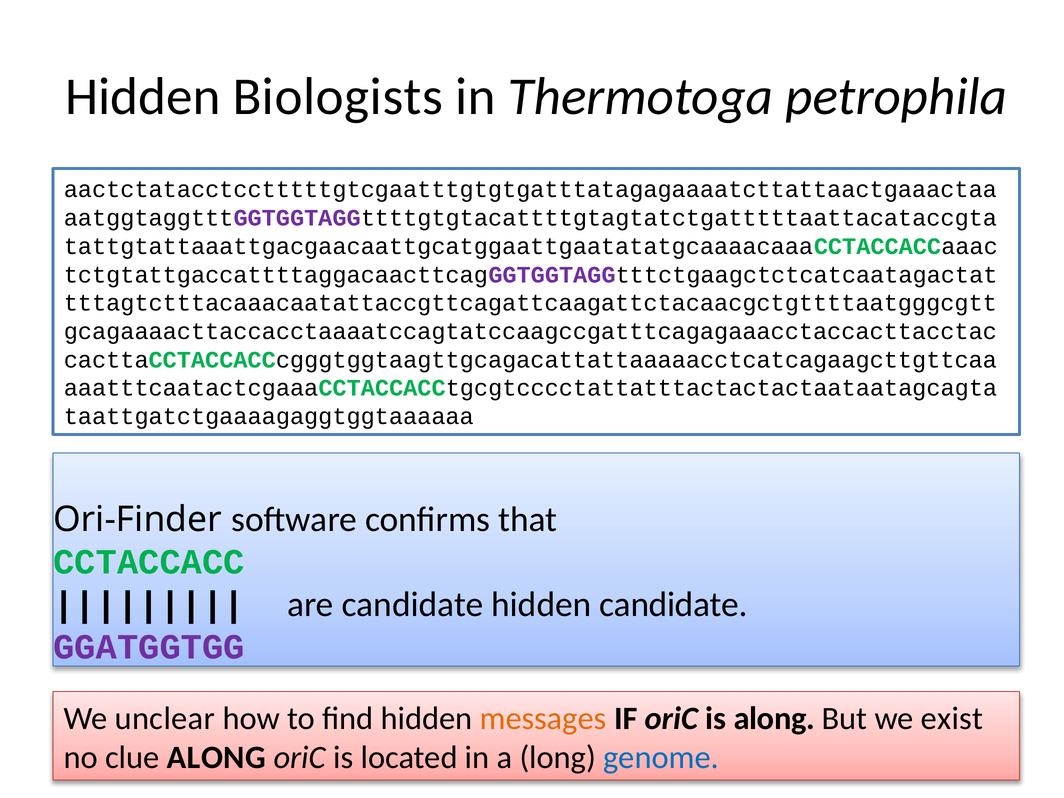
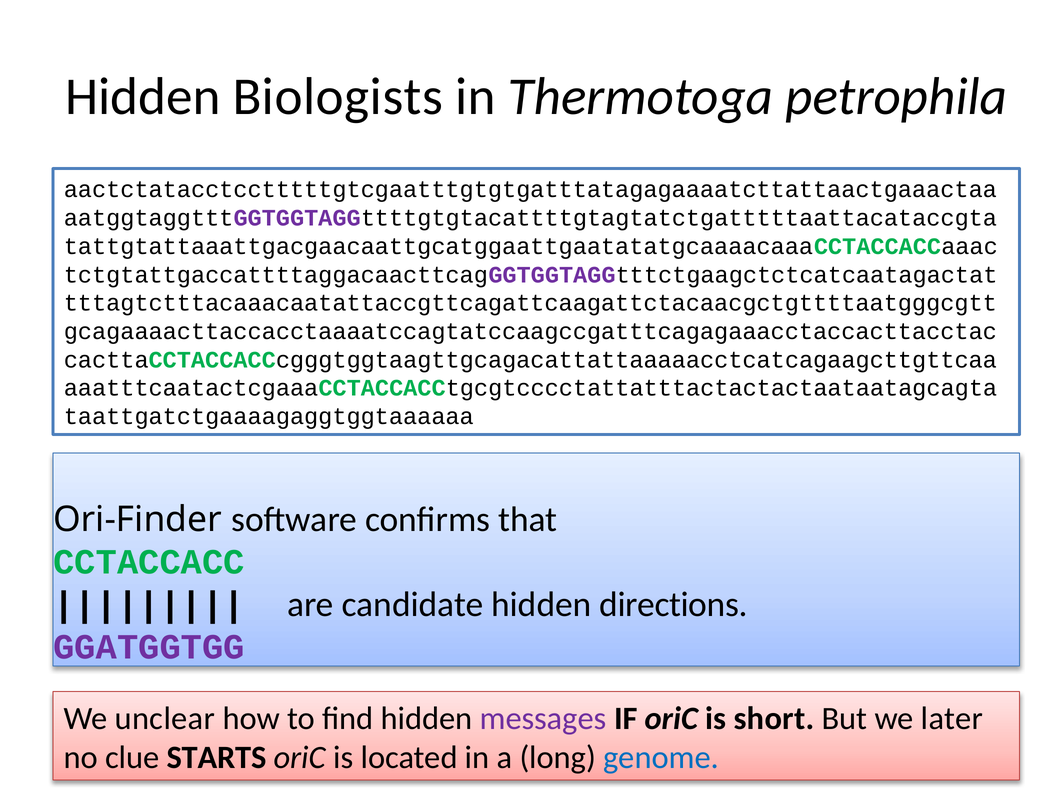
hidden candidate: candidate -> directions (673, 605)
messages colour: orange -> purple (543, 719)
is along: along -> short (774, 719)
exist: exist -> later (952, 719)
clue ALONG: ALONG -> STARTS (217, 758)
